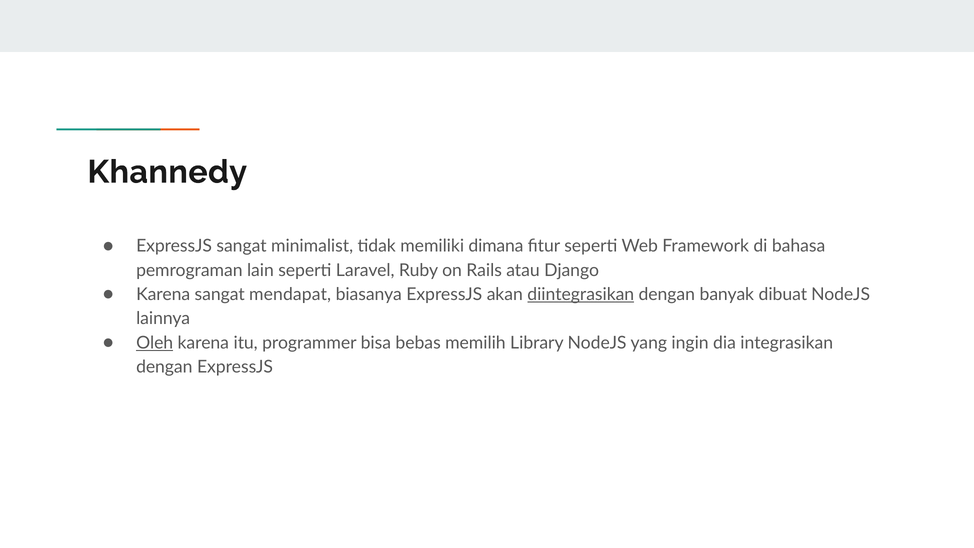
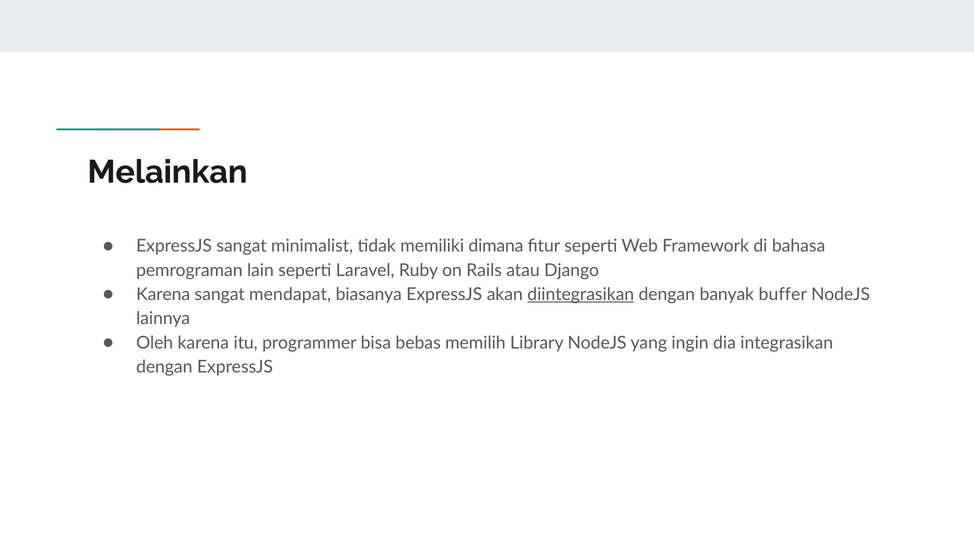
Khannedy: Khannedy -> Melainkan (167, 172)
dibuat: dibuat -> buffer (783, 294)
Oleh underline: present -> none (155, 343)
